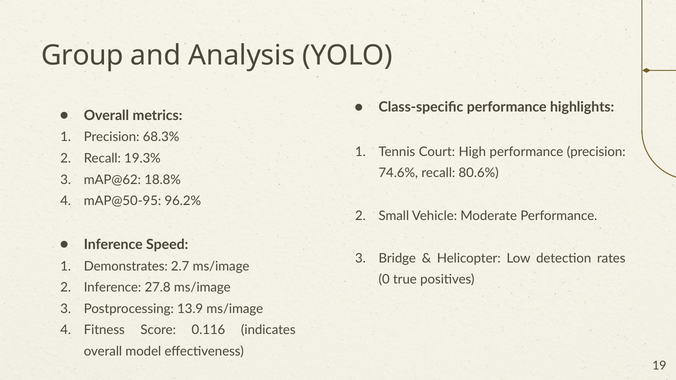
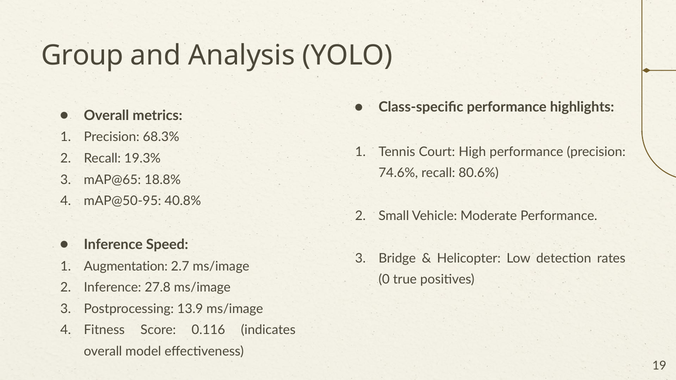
mAP@62: mAP@62 -> mAP@65 (112, 180)
96.2%: 96.2% -> 40.8% (183, 201)
Demonstrates: Demonstrates -> Augmentation (126, 267)
